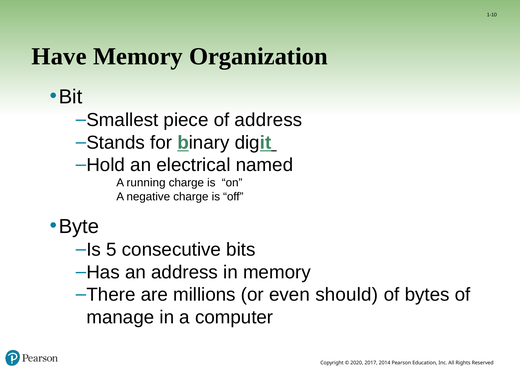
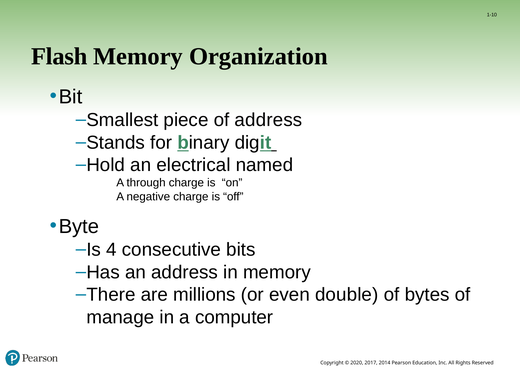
Have: Have -> Flash (59, 56)
running: running -> through (146, 183)
5: 5 -> 4 (111, 250)
should: should -> double (347, 295)
